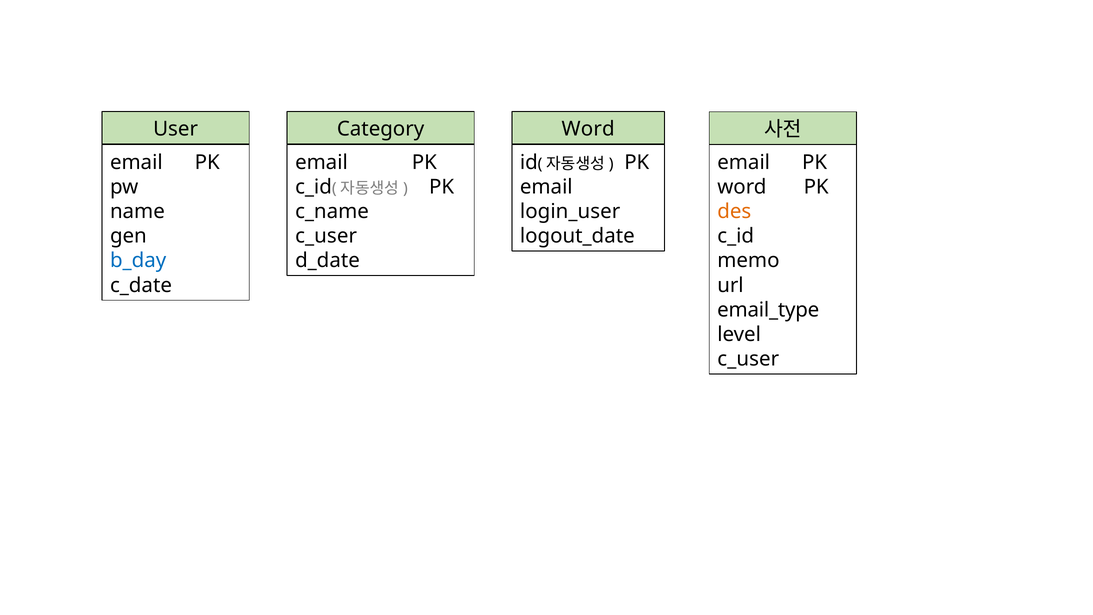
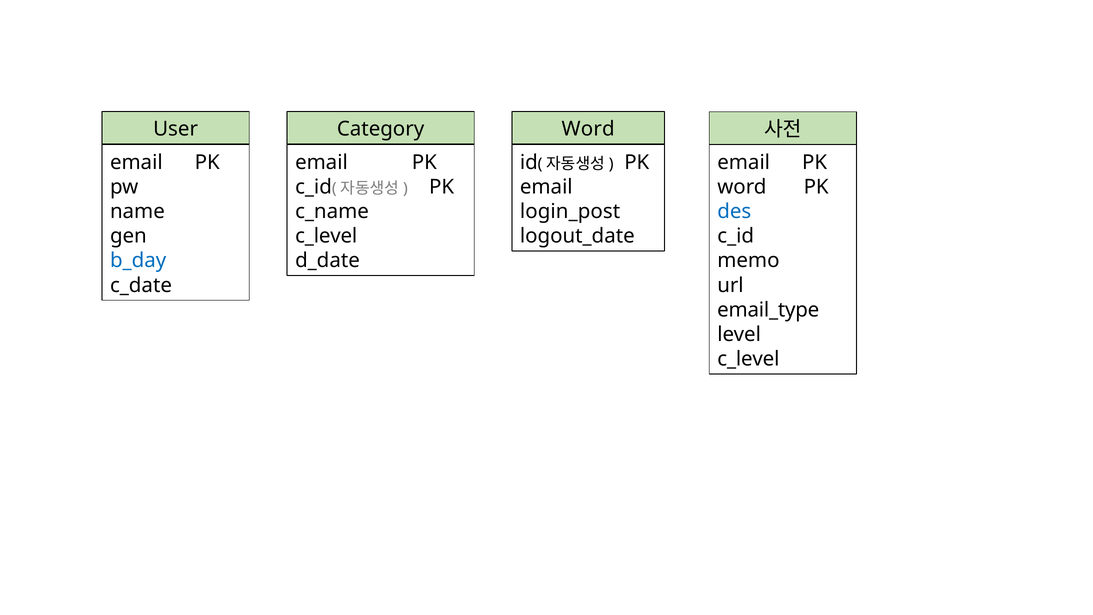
login_user: login_user -> login_post (570, 211)
des colour: orange -> blue (734, 211)
c_user: c_user -> c_level (326, 236)
c_user: c_user -> c_level (748, 359)
